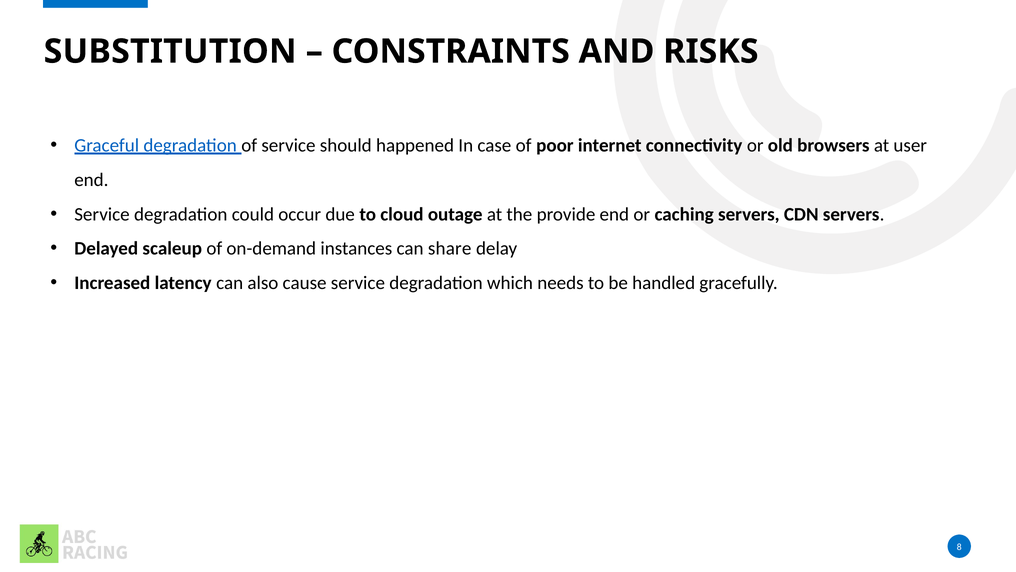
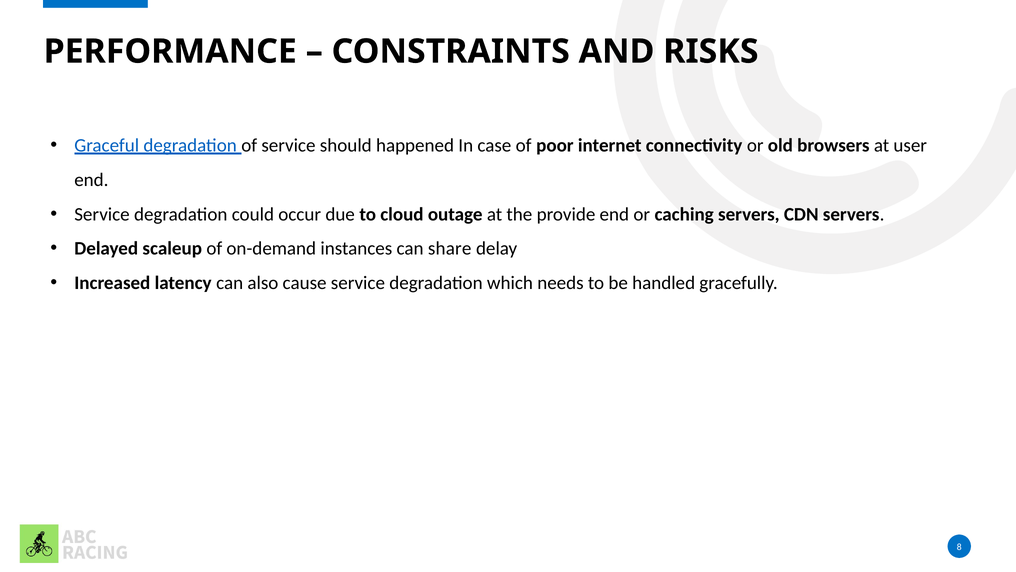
SUBSTITUTION: SUBSTITUTION -> PERFORMANCE (170, 51)
